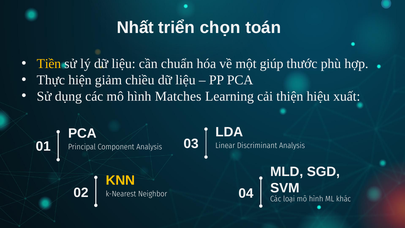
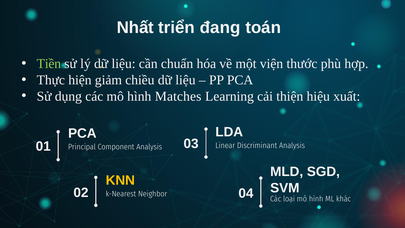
chọn: chọn -> đang (220, 28)
Tiền colour: yellow -> light green (49, 64)
giúp: giúp -> viện (272, 64)
